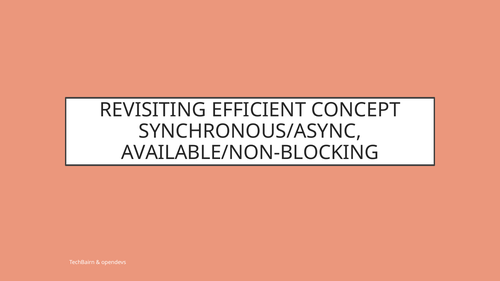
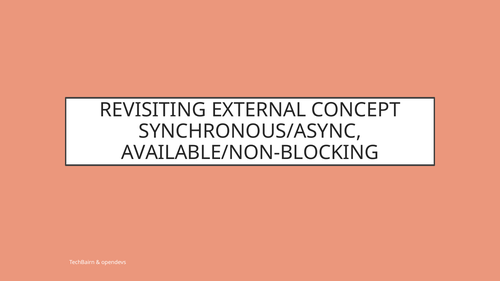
EFFICIENT: EFFICIENT -> EXTERNAL (259, 110)
